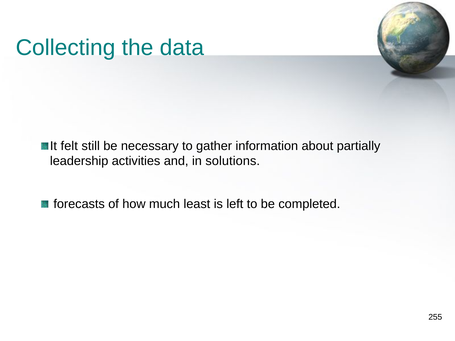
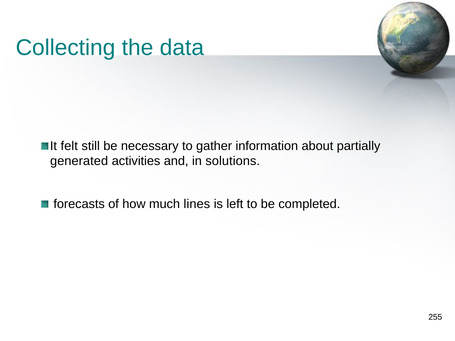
leadership: leadership -> generated (79, 161)
least: least -> lines (197, 204)
